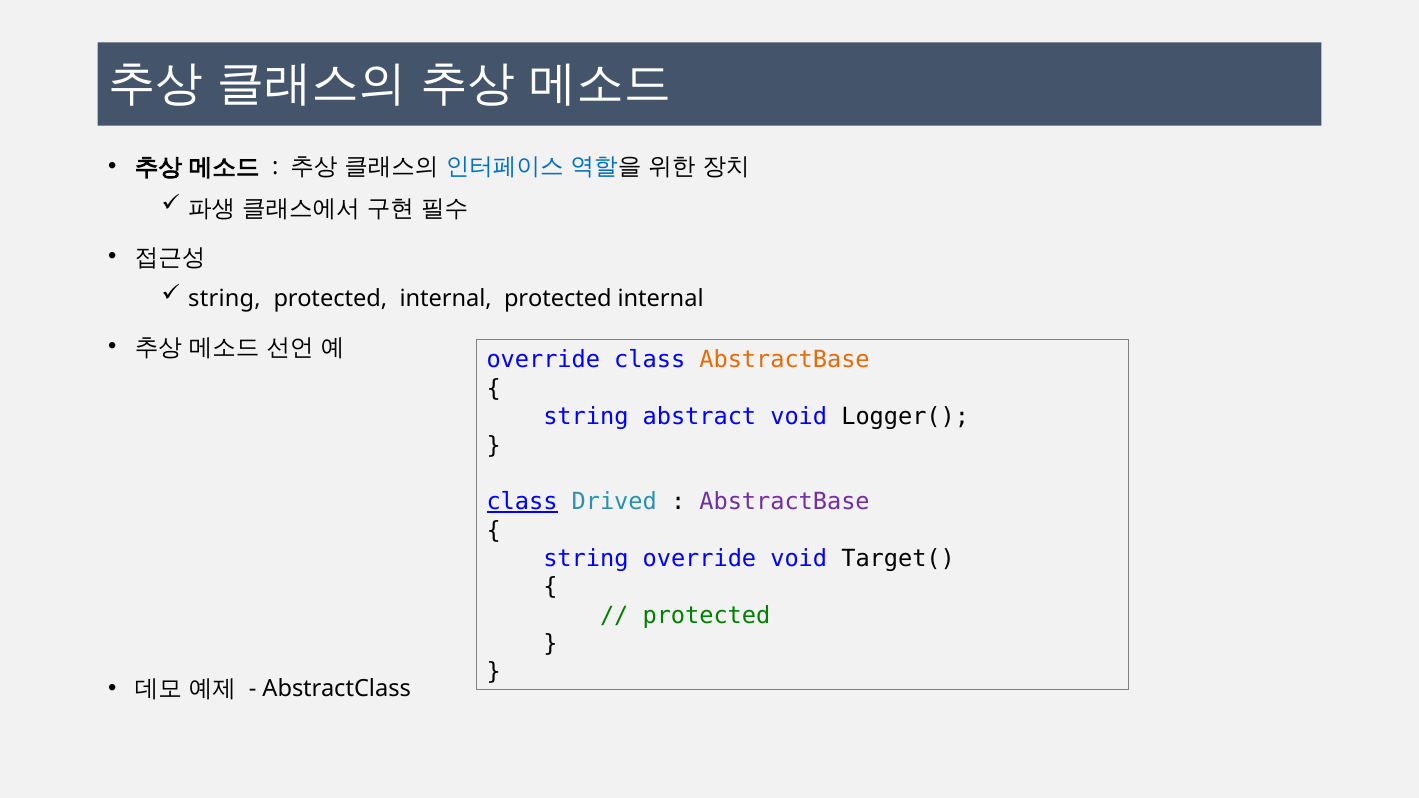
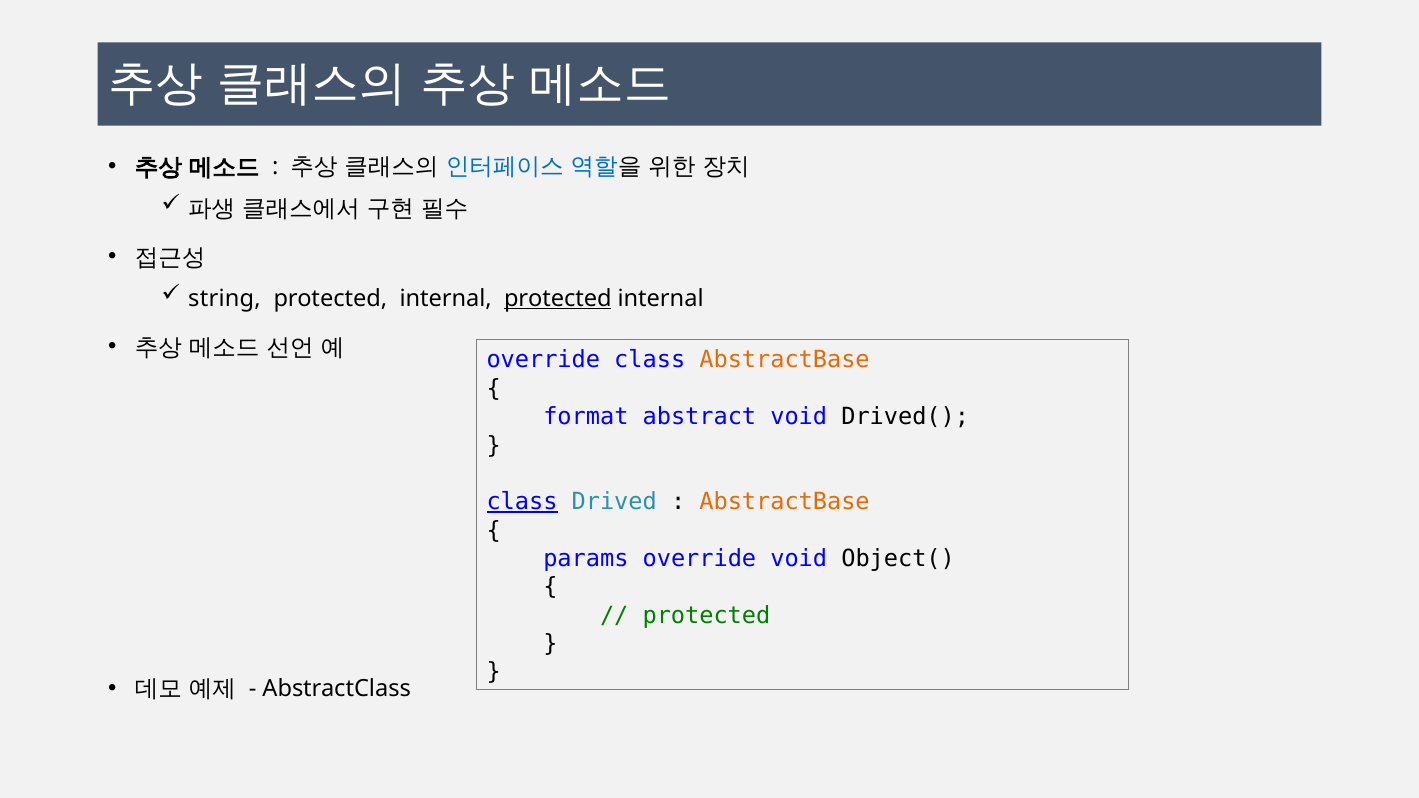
protected underline: none -> present (558, 299)
string: string -> format (586, 417)
Logger(: Logger( -> Drived( (905, 417)
AbstractBase colour: purple -> orange (785, 502)
string: string -> params (586, 559)
Target(: Target( -> Object( (898, 559)
